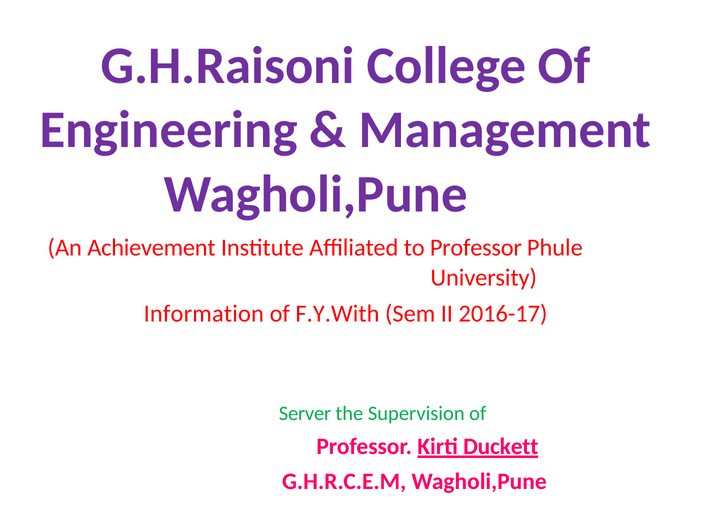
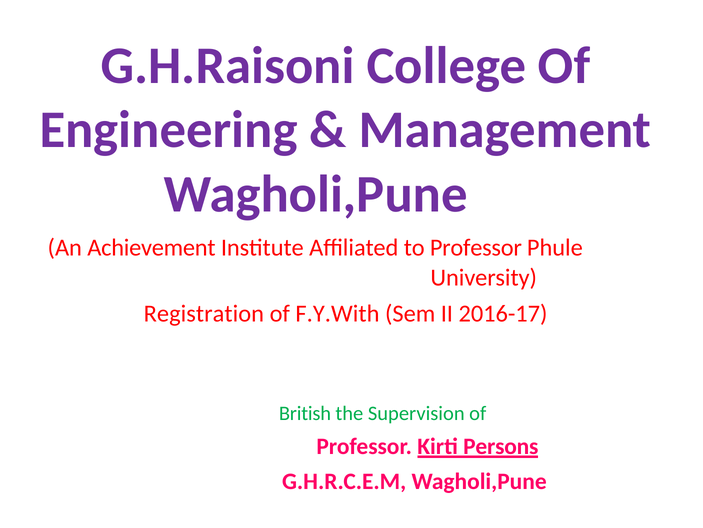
Information: Information -> Registration (204, 313)
Server: Server -> British (305, 413)
Duckett: Duckett -> Persons (501, 446)
